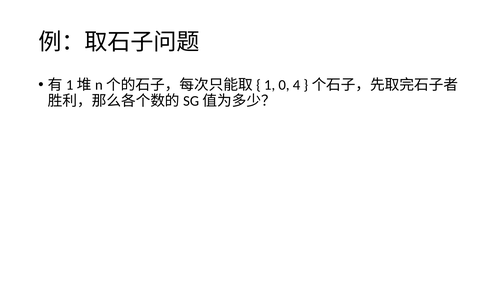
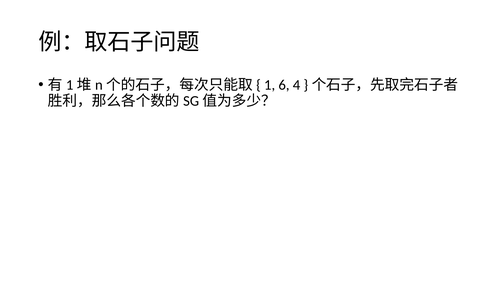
0: 0 -> 6 (284, 85)
